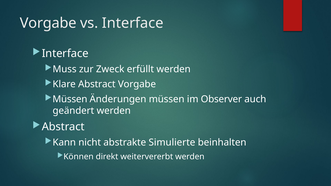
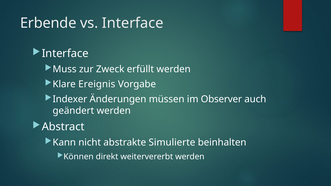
Vorgabe: Vorgabe -> Erbende (48, 23)
Klare Abstract: Abstract -> Ereignis (97, 84)
Müssen: Müssen -> Indexer (70, 99)
